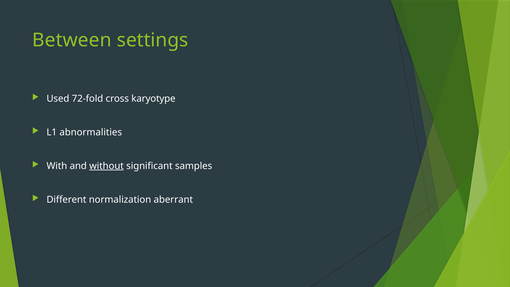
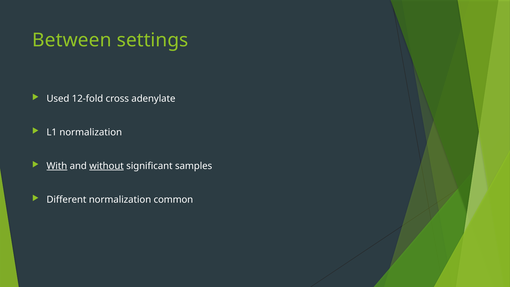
72-fold: 72-fold -> 12-fold (87, 99)
karyotype: karyotype -> adenylate (153, 99)
L1 abnormalities: abnormalities -> normalization (91, 132)
With underline: none -> present (57, 166)
aberrant: aberrant -> common (173, 199)
